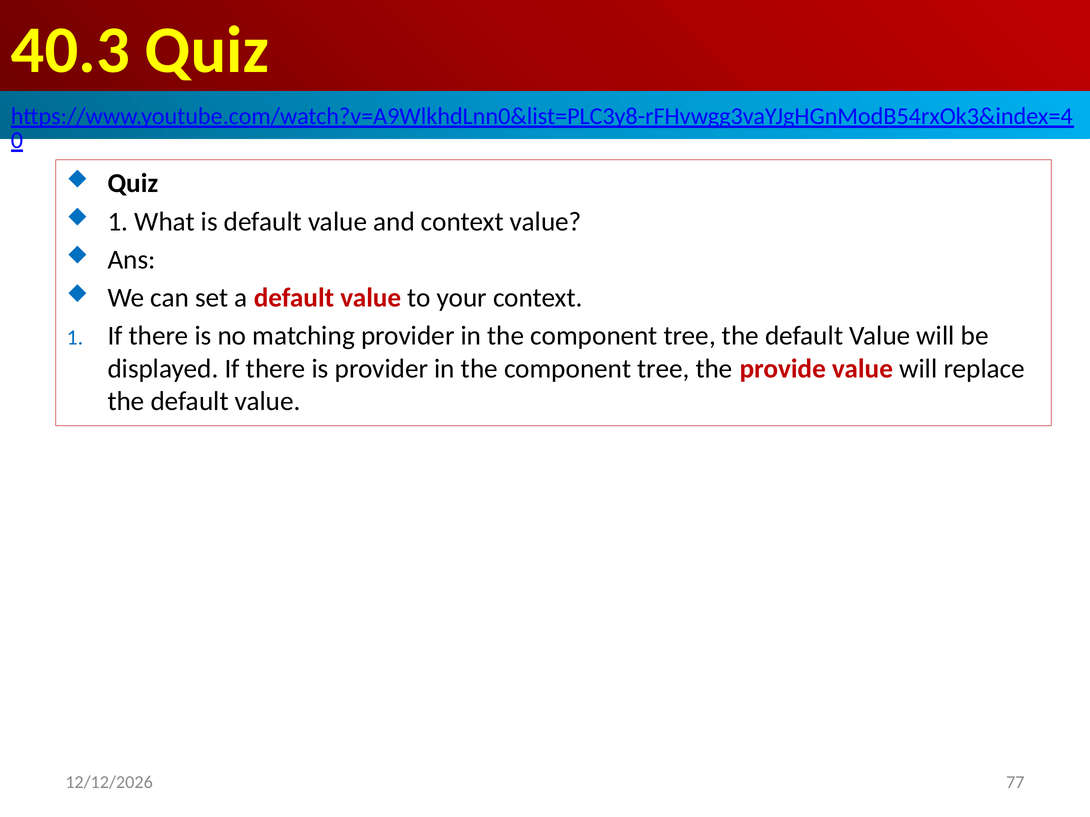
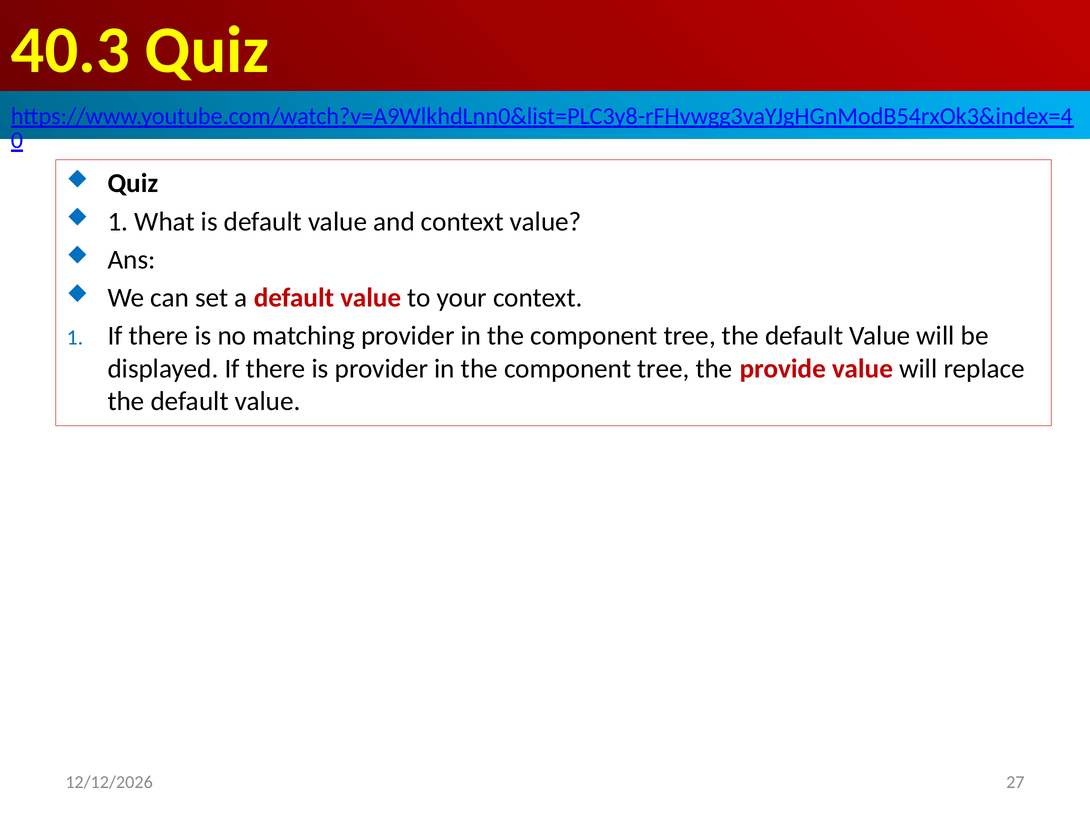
77: 77 -> 27 (1015, 783)
